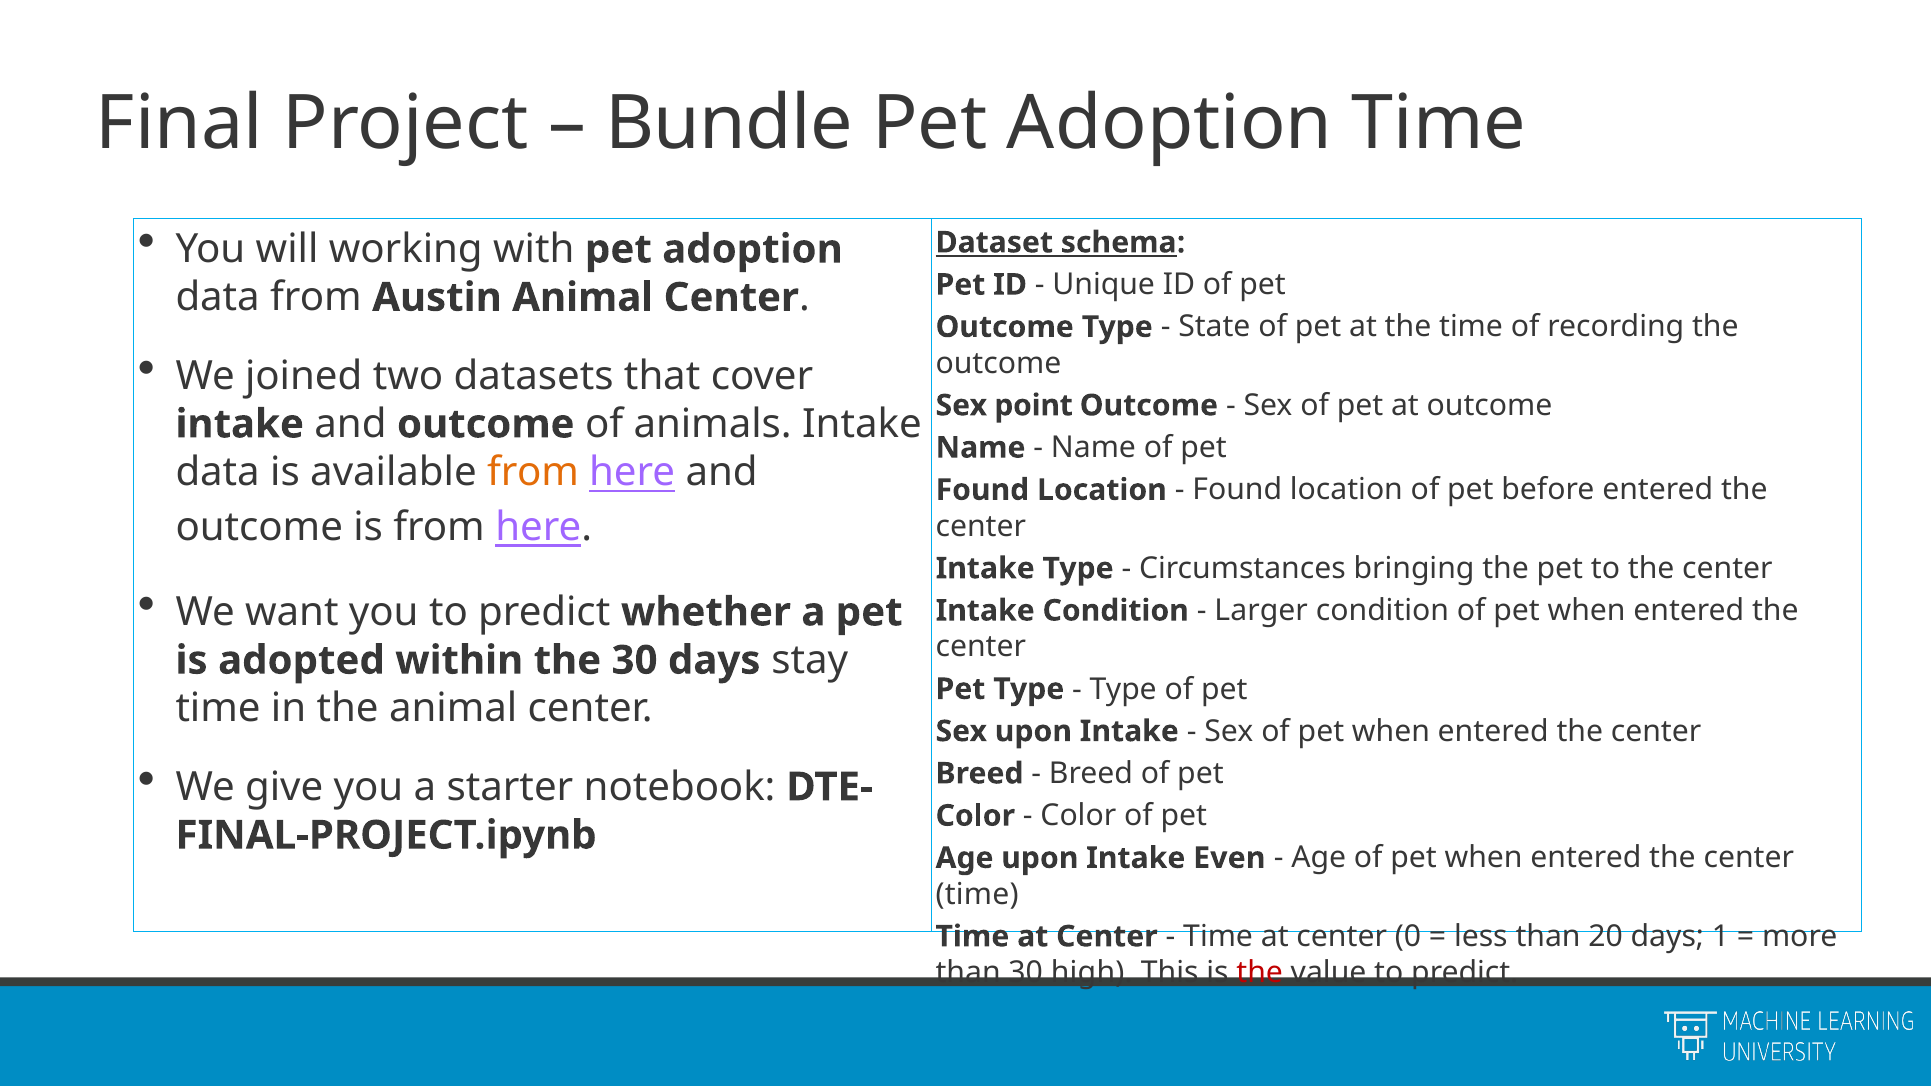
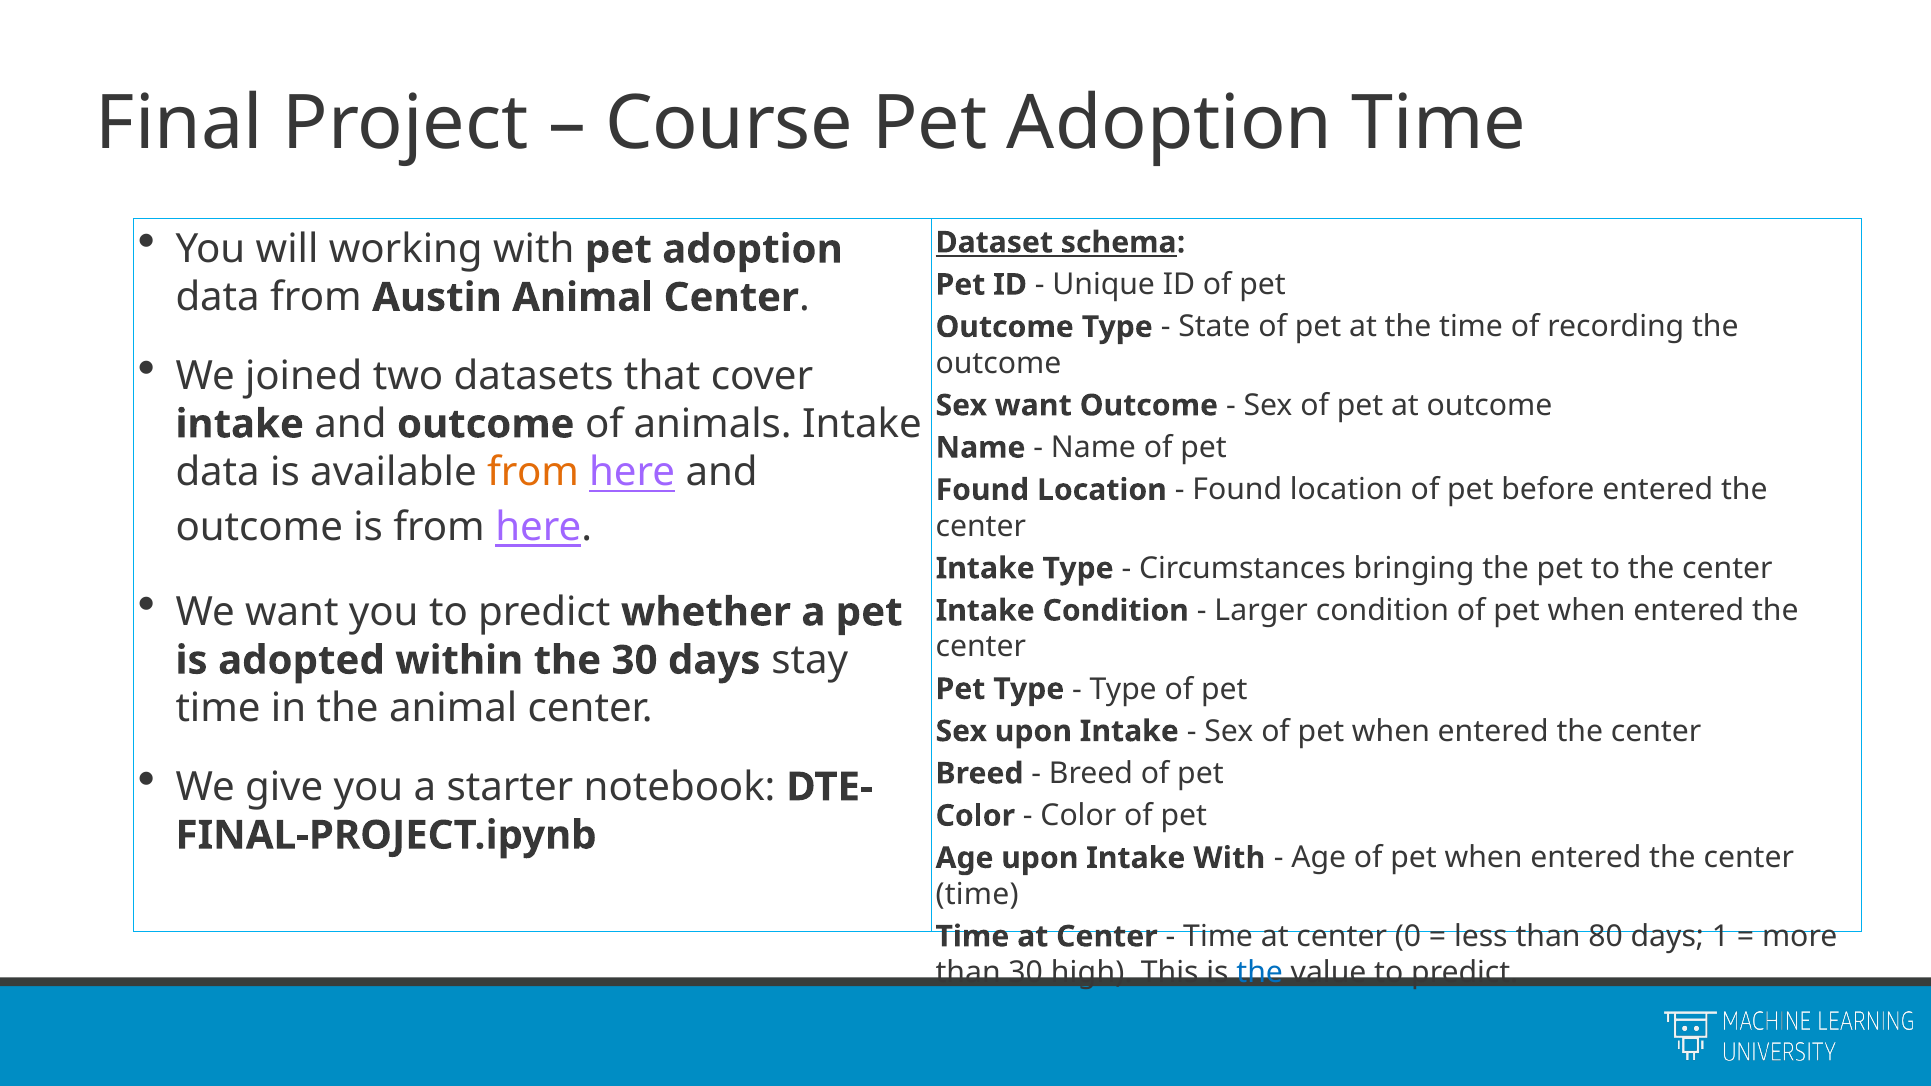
Bundle: Bundle -> Course (729, 124)
Sex point: point -> want (1033, 406)
Intake Even: Even -> With (1229, 858)
20: 20 -> 80 (1606, 937)
the colour: red -> blue (1260, 973)
